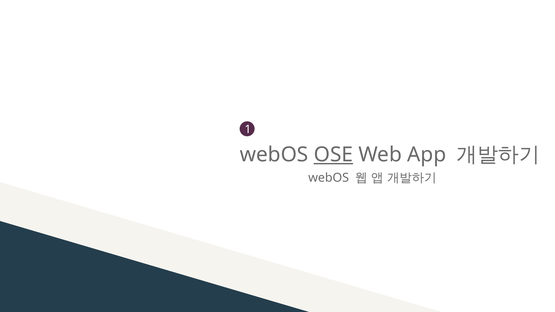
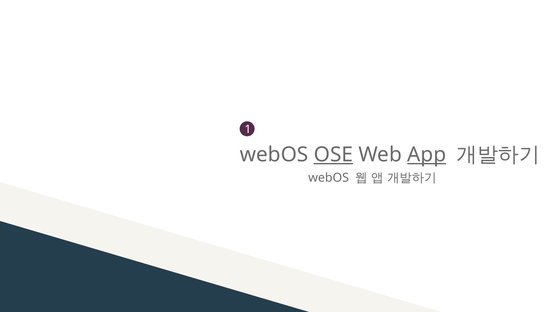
App underline: none -> present (427, 155)
